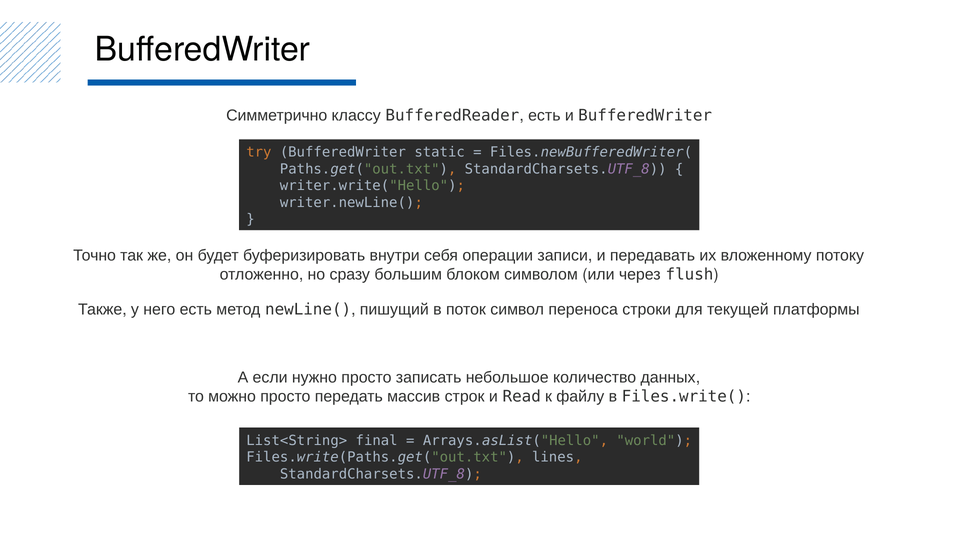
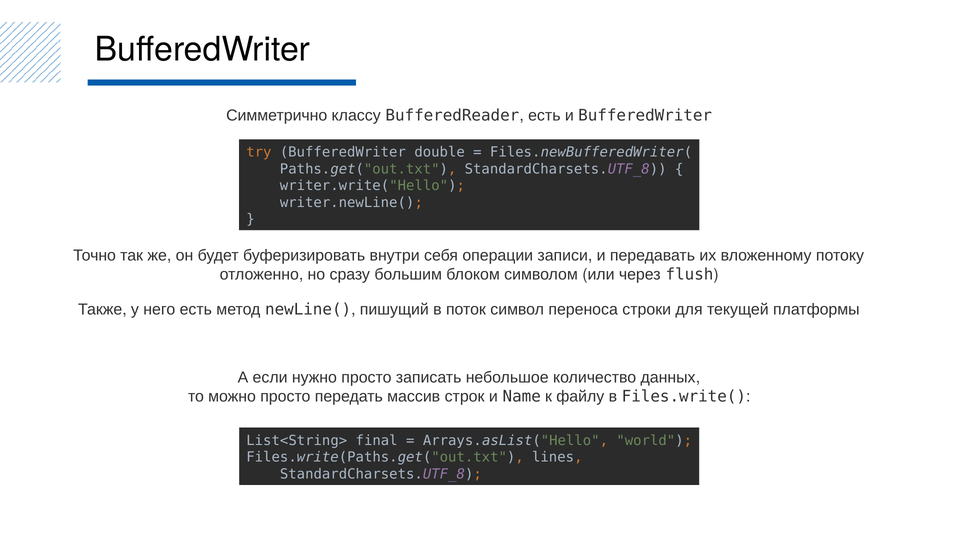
static: static -> double (440, 152)
Read: Read -> Name (522, 396)
